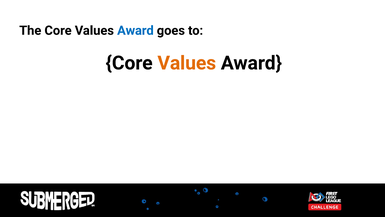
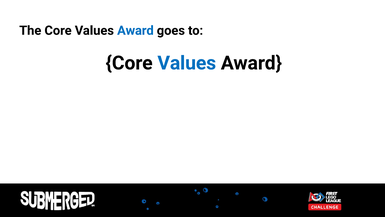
Values colour: orange -> blue (187, 63)
